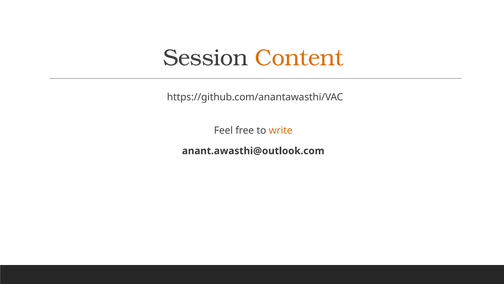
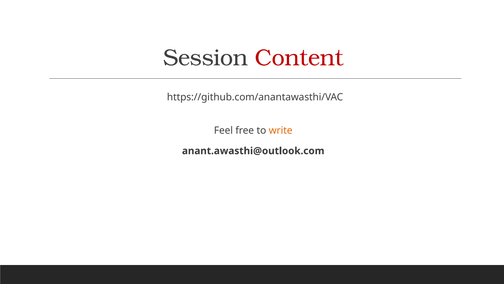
Content colour: orange -> red (299, 58)
